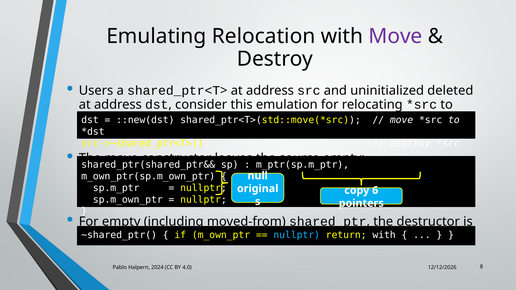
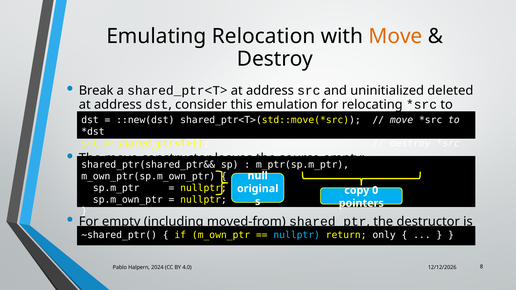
Move colour: purple -> orange (395, 36)
Users: Users -> Break (96, 91)
6: 6 -> 0 (375, 190)
return with: with -> only (384, 235)
